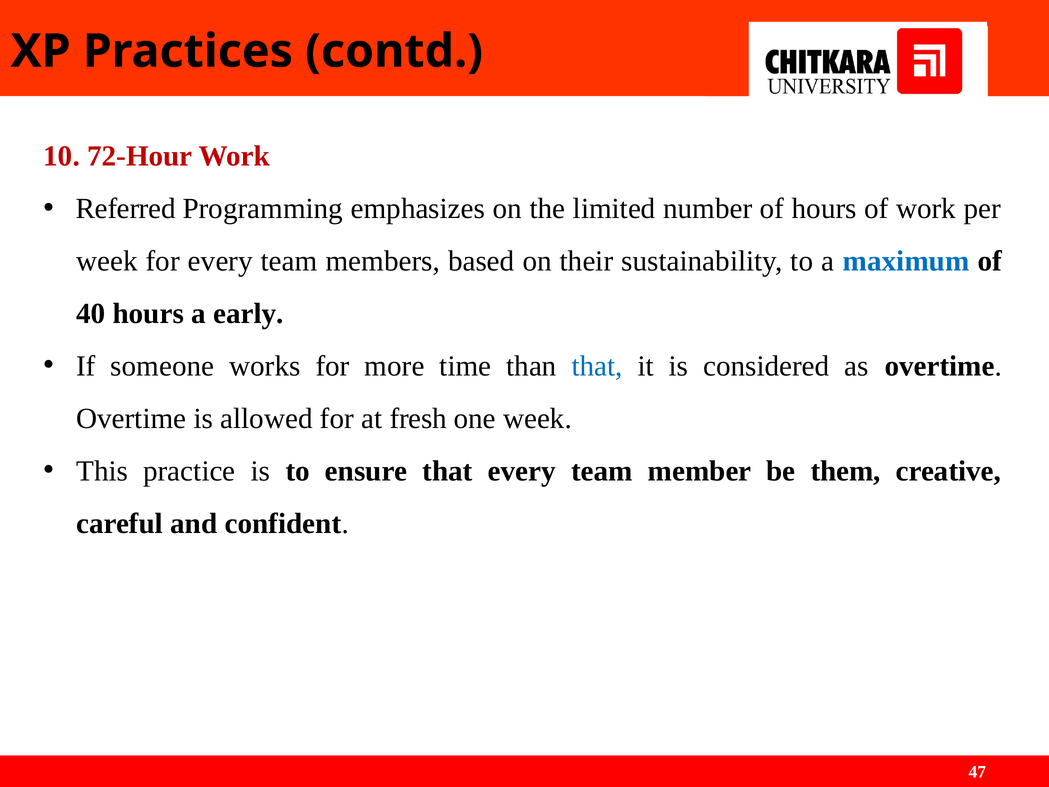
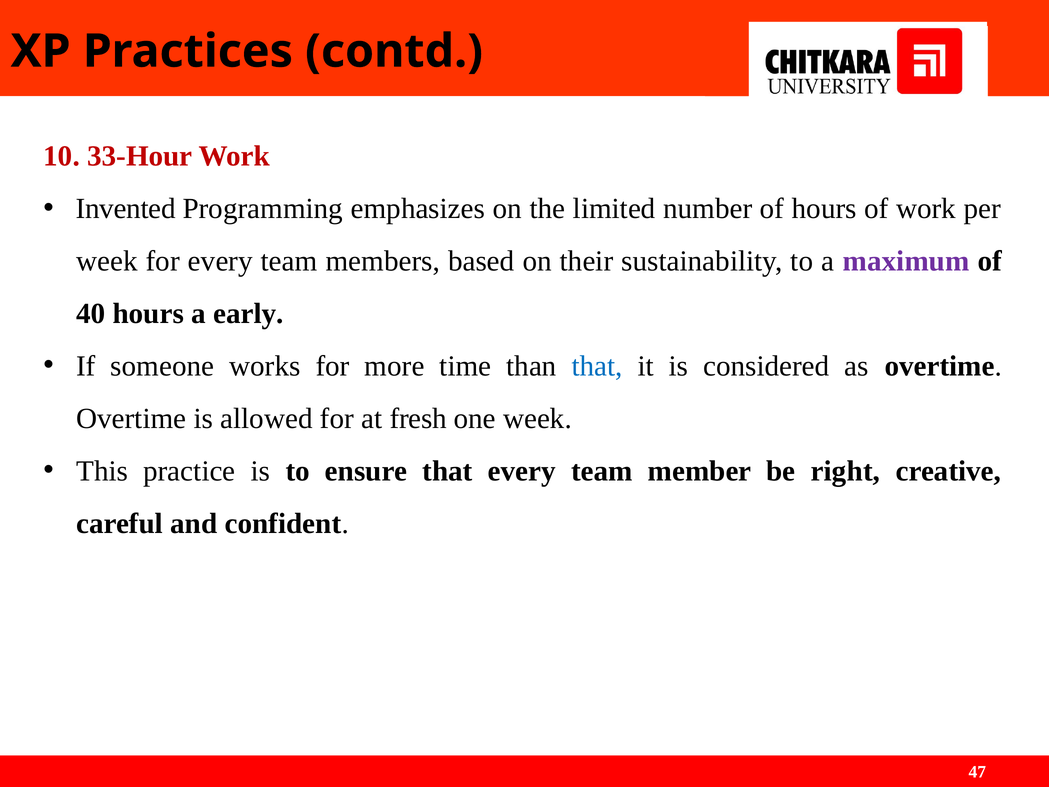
72-Hour: 72-Hour -> 33-Hour (140, 156)
Referred: Referred -> Invented (126, 209)
maximum colour: blue -> purple (906, 261)
them: them -> right (845, 471)
